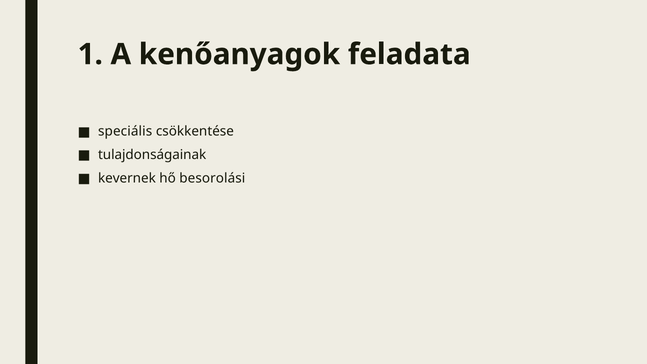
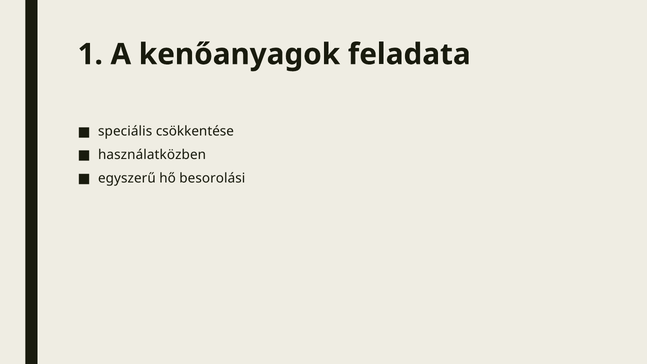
tulajdonságainak: tulajdonságainak -> használatközben (152, 155)
kevernek: kevernek -> egyszerű (127, 178)
